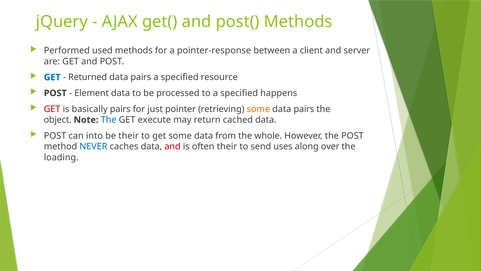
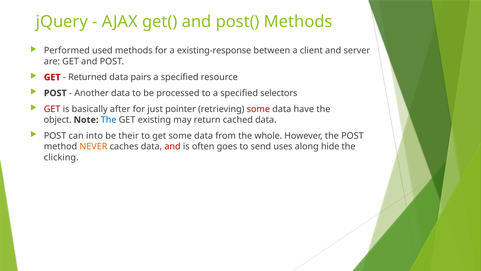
pointer-response: pointer-response -> existing-response (214, 51)
GET colour: blue -> red (52, 77)
Element: Element -> Another (92, 93)
happens: happens -> selectors (279, 93)
basically pairs: pairs -> after (120, 109)
some colour: orange -> red (258, 109)
pairs: pairs -> have (304, 109)
execute: execute -> existing (154, 120)
NEVER colour: blue -> orange (93, 146)
often their: their -> goes (227, 146)
over: over -> hide (330, 146)
loading: loading -> clicking (61, 157)
